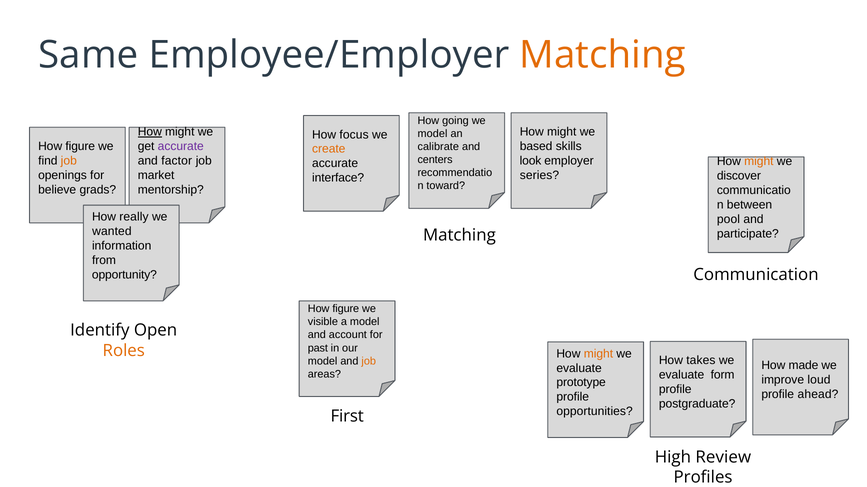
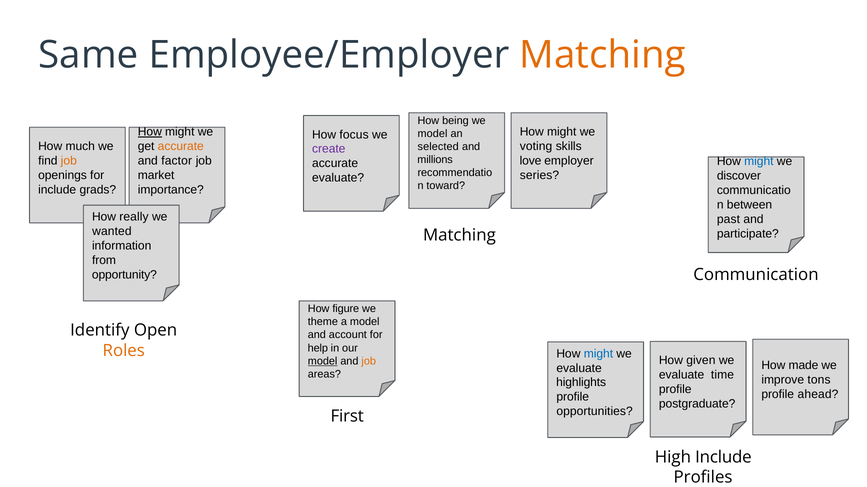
going: going -> being (455, 121)
figure: figure -> much (80, 146)
accurate colour: purple -> orange (181, 146)
based: based -> voting (536, 146)
calibrate: calibrate -> selected (438, 147)
create colour: orange -> purple (329, 149)
centers: centers -> millions (435, 160)
look: look -> love (531, 161)
might colour: orange -> blue (759, 162)
interface: interface -> evaluate (338, 178)
believe: believe -> include (57, 190)
mentorship: mentorship -> importance (171, 190)
pool: pool -> past (728, 220)
visible: visible -> theme (323, 322)
past: past -> help (318, 348)
might colour: orange -> blue (598, 354)
takes: takes -> given (701, 361)
model underline: none -> present (323, 361)
form: form -> time (722, 375)
loud: loud -> tons (819, 380)
prototype: prototype -> highlights (581, 383)
High Review: Review -> Include (723, 458)
